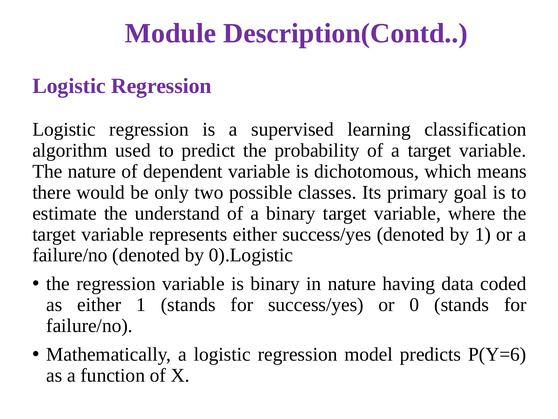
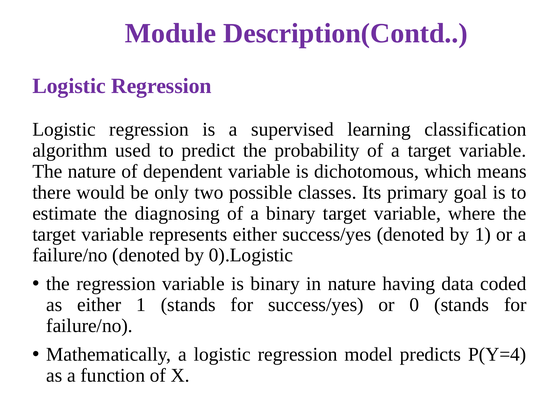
understand: understand -> diagnosing (177, 213)
P(Y=6: P(Y=6 -> P(Y=4 (497, 354)
